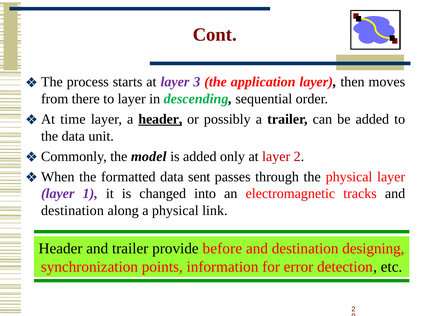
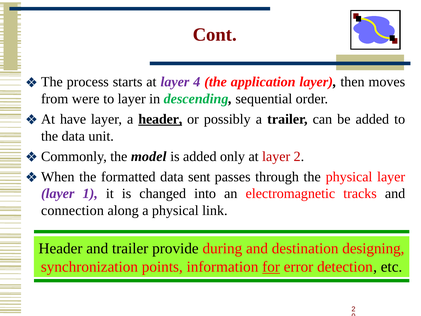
3: 3 -> 4 (197, 82)
there: there -> were (86, 99)
time: time -> have (73, 119)
destination: destination -> connection (72, 210)
before: before -> during (222, 248)
for underline: none -> present (271, 267)
